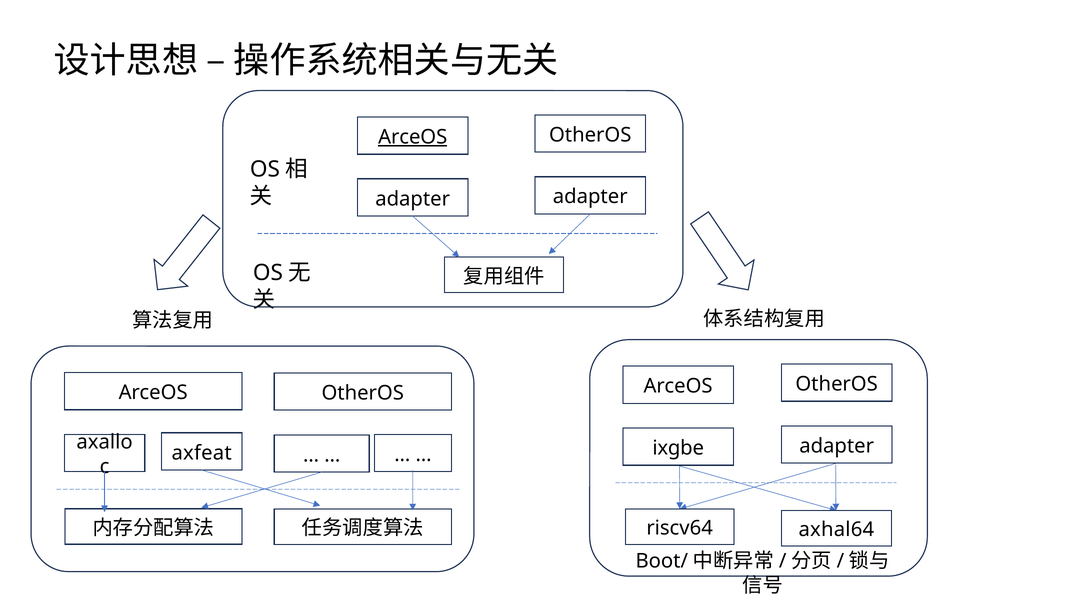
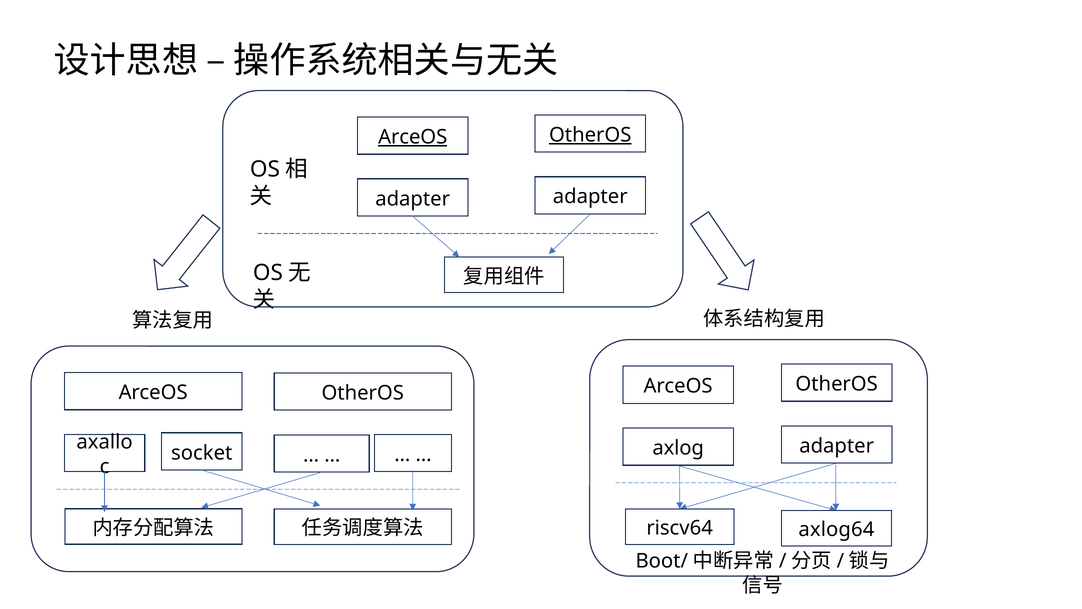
OtherOS underline: none -> present (590, 135)
ixgbe: ixgbe -> axlog (678, 448)
axfeat: axfeat -> socket (202, 453)
axhal64: axhal64 -> axlog64 (836, 529)
